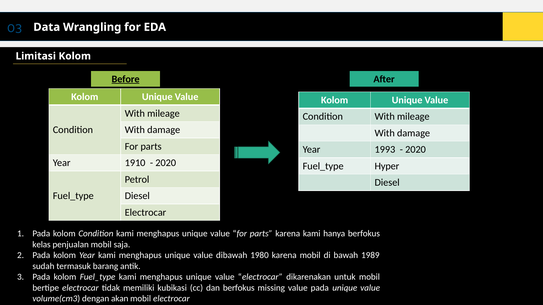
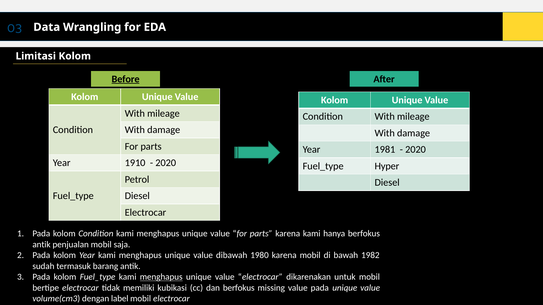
1993: 1993 -> 1981 (385, 150)
kelas: kelas -> antik (41, 245)
1989: 1989 -> 1982 (370, 256)
menghapus underline: none -> present (161, 277)
akan: akan -> label (120, 299)
